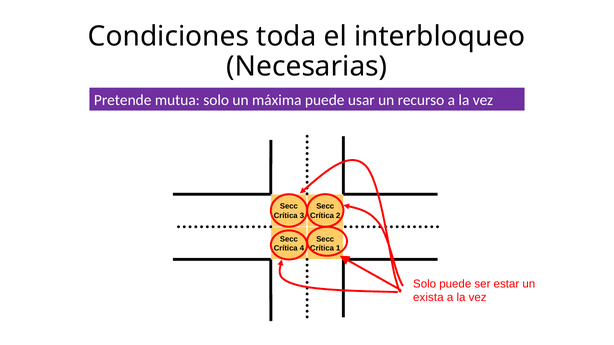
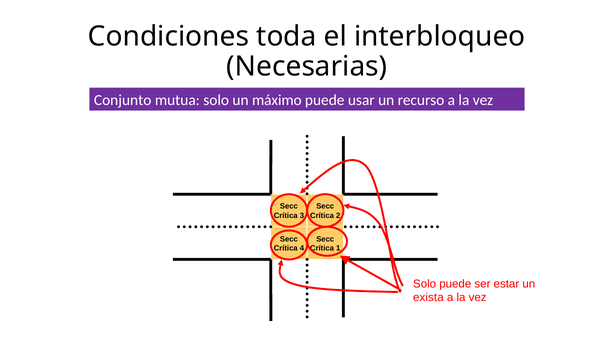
Pretende: Pretende -> Conjunto (123, 100)
máxima: máxima -> máximo (277, 100)
